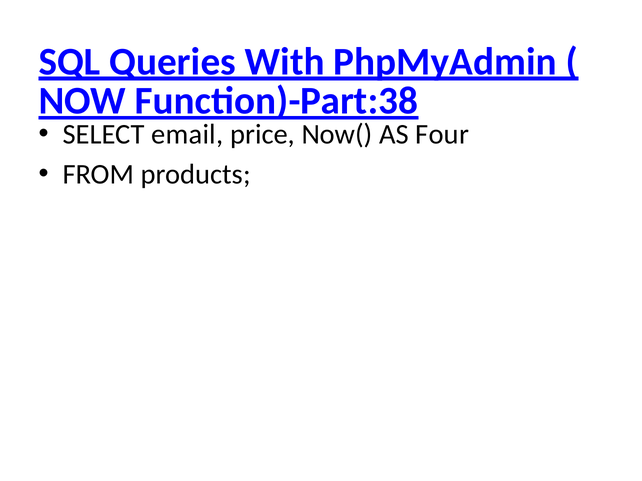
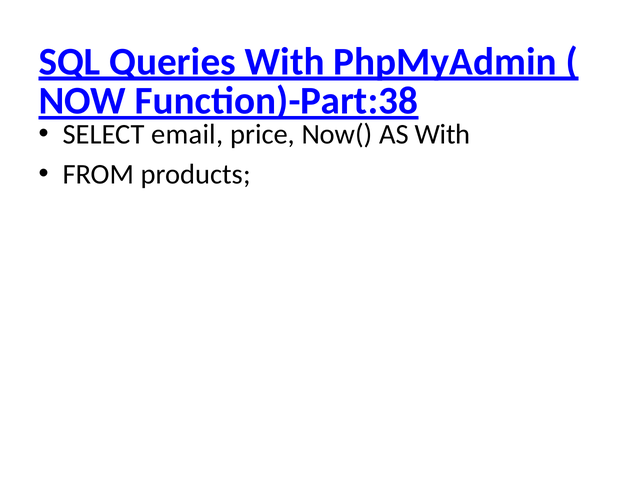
AS Four: Four -> With (442, 135)
